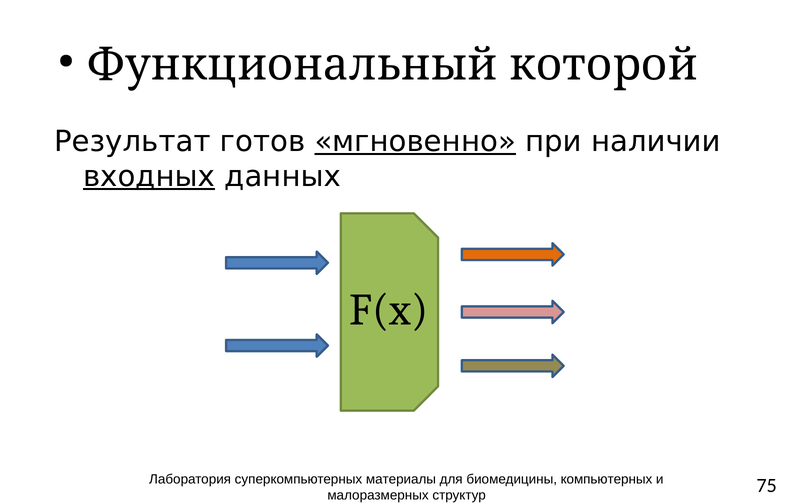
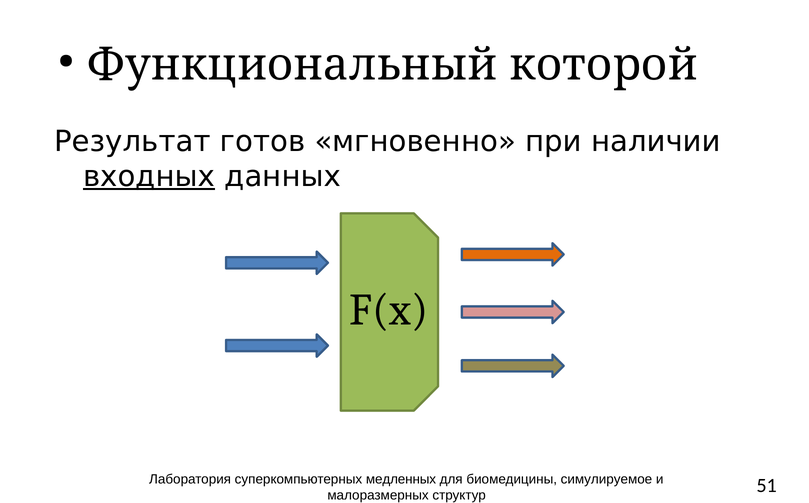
мгновенно underline: present -> none (415, 141)
материалы: материалы -> медленных (401, 479)
компьютерных: компьютерных -> симулируемое (606, 479)
75: 75 -> 51 (767, 486)
